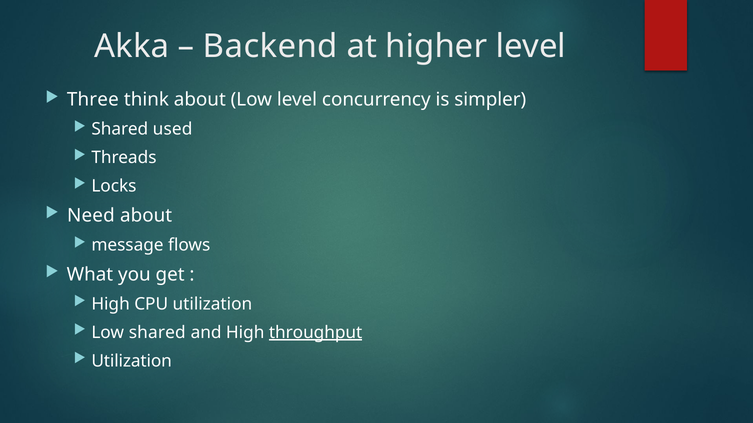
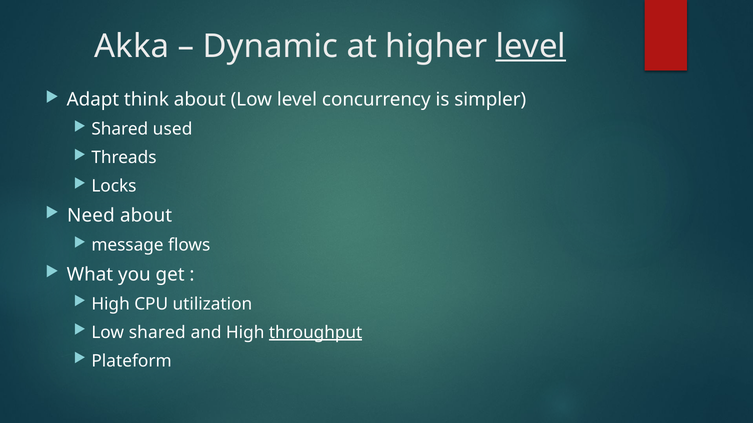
Backend: Backend -> Dynamic (270, 46)
level underline: none -> present (531, 46)
Three: Three -> Adapt (93, 100)
Utilization: Utilization -> Plateform (132, 361)
